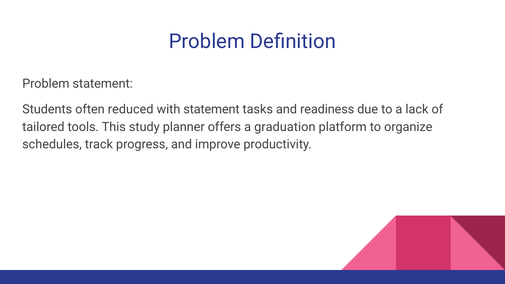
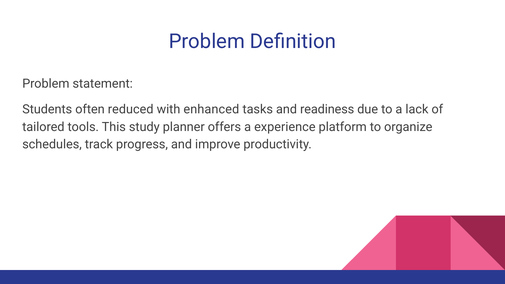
with statement: statement -> enhanced (211, 110)
graduation: graduation -> experience (285, 127)
